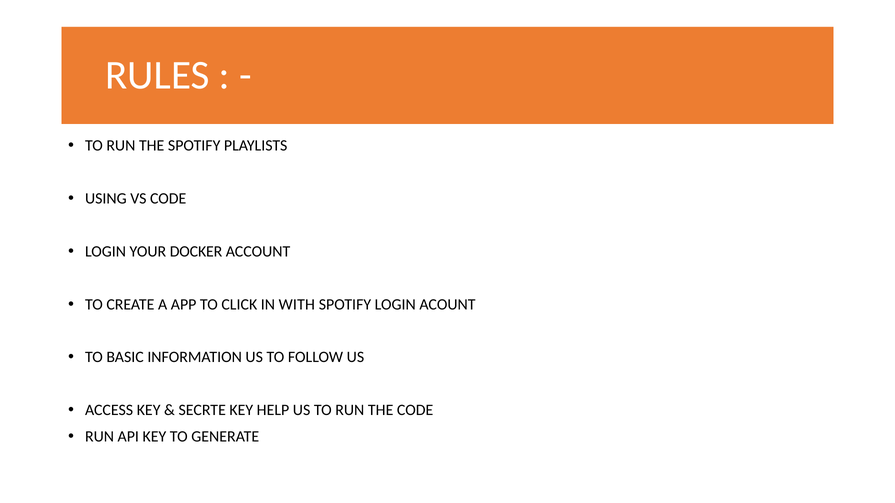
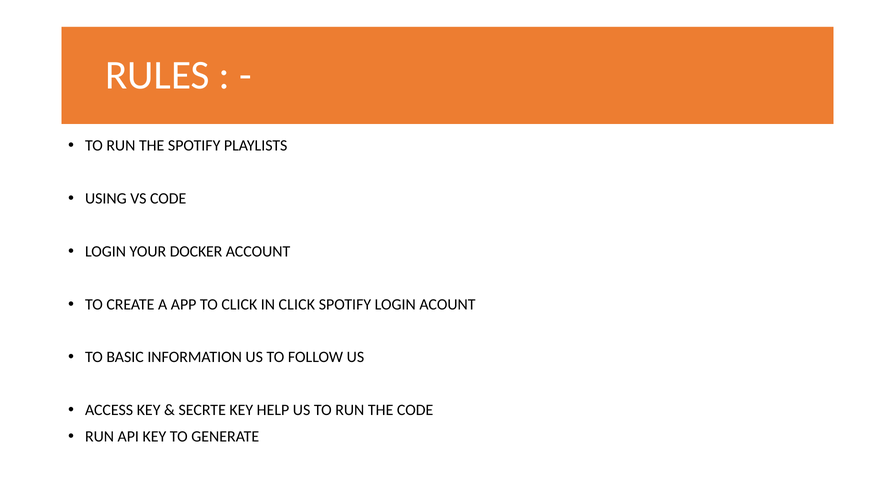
IN WITH: WITH -> CLICK (297, 305)
